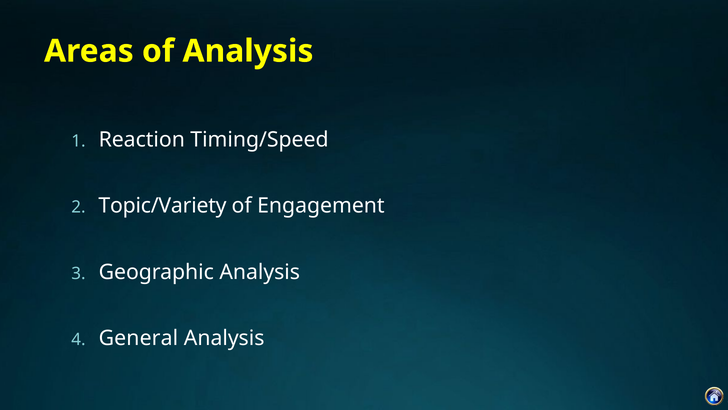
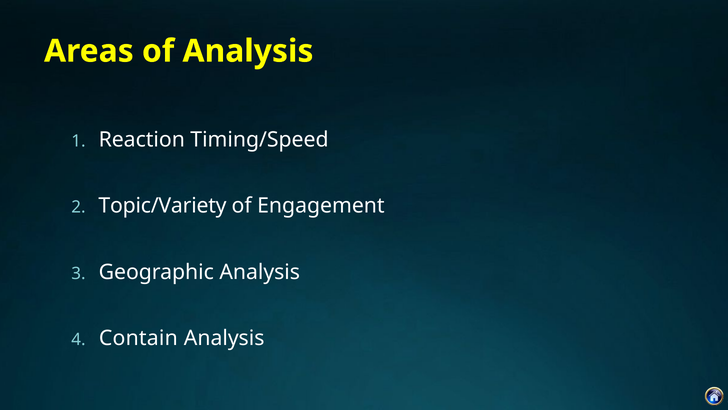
General: General -> Contain (138, 338)
